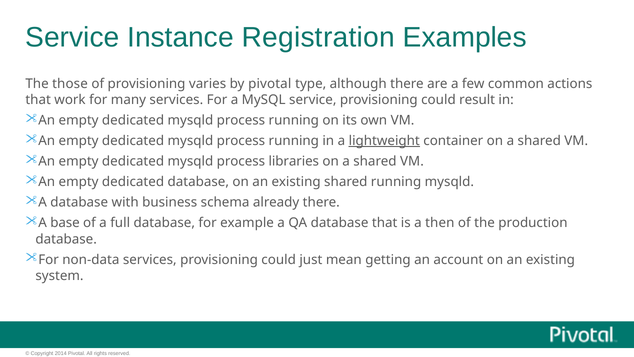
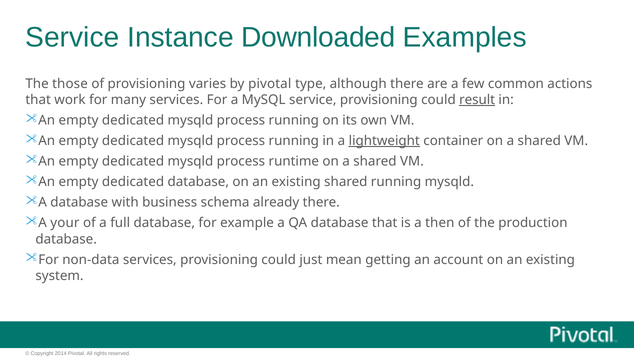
Registration: Registration -> Downloaded (318, 38)
result underline: none -> present (477, 100)
libraries: libraries -> runtime (294, 161)
base: base -> your (65, 223)
